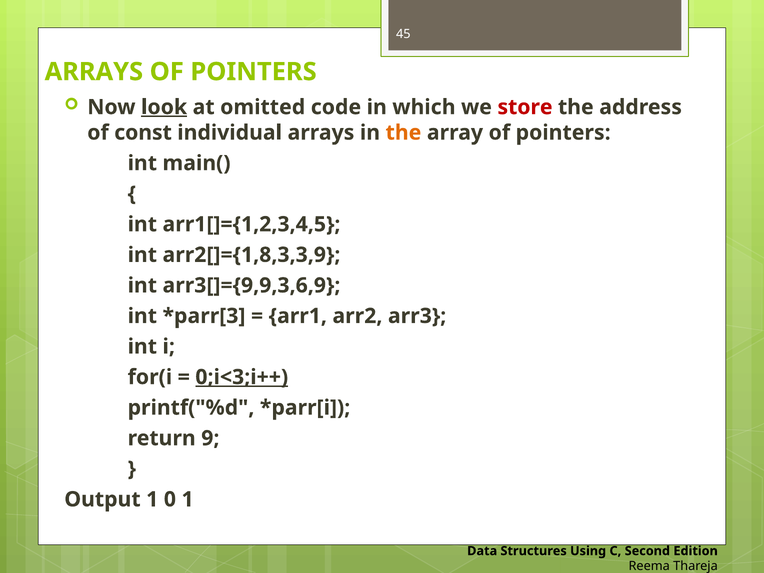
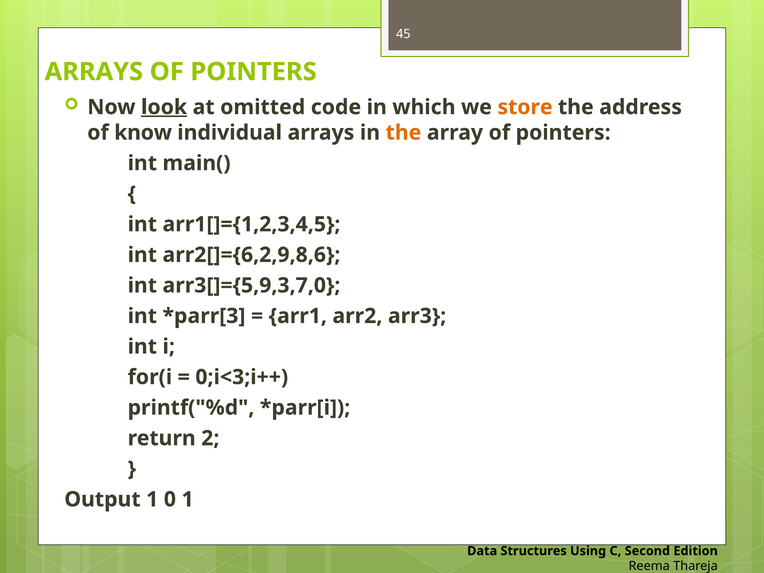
store colour: red -> orange (525, 107)
const: const -> know (143, 133)
arr2[]={1,8,3,3,9: arr2[]={1,8,3,3,9 -> arr2[]={6,2,9,8,6 (251, 255)
arr3[]={9,9,3,6,9: arr3[]={9,9,3,6,9 -> arr3[]={5,9,3,7,0 (251, 285)
0;i<3;i++ underline: present -> none (242, 377)
9: 9 -> 2 (210, 438)
